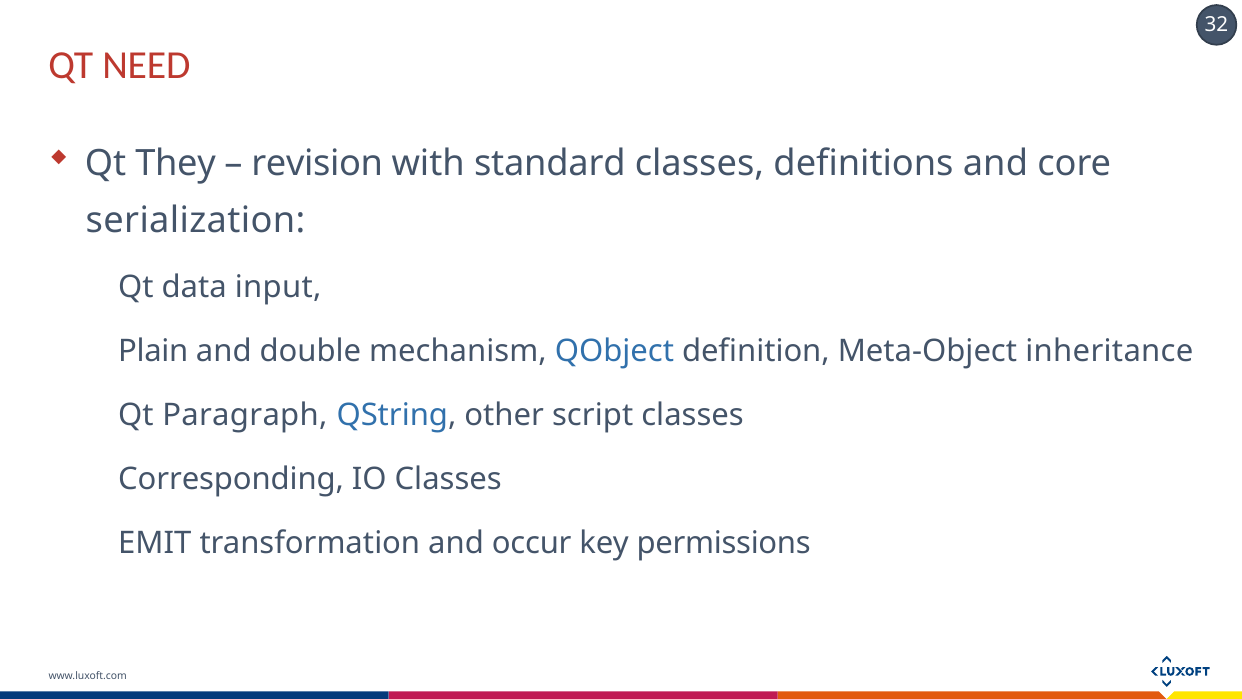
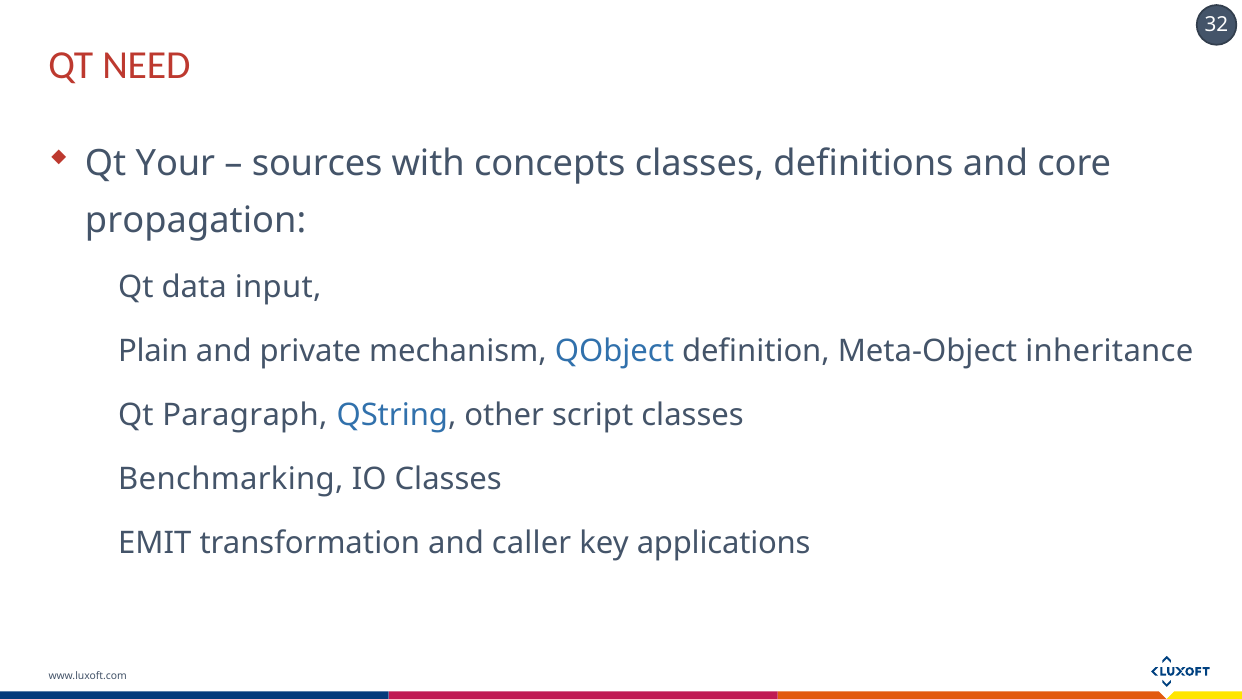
They: They -> Your (175, 164)
revision: revision -> sources (317, 164)
standard: standard -> concepts (550, 164)
serialization: serialization -> propagation (196, 220)
double: double -> private (310, 351)
Corresponding: Corresponding -> Benchmarking (231, 479)
occur: occur -> caller (532, 543)
permissions: permissions -> applications (724, 543)
